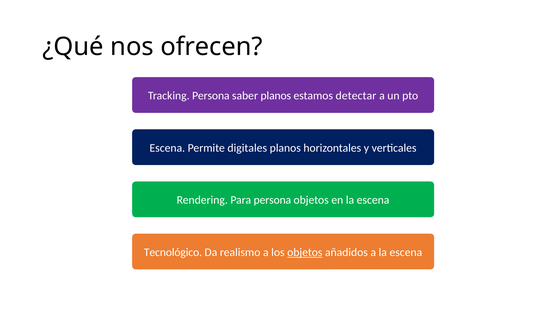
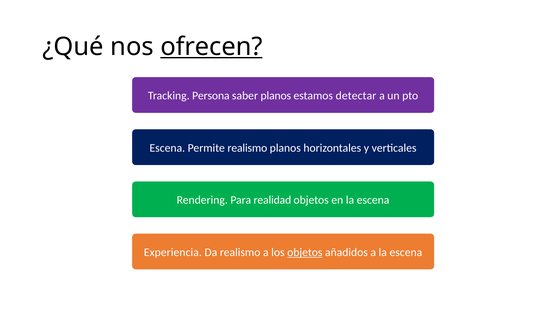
ofrecen underline: none -> present (211, 47)
Permite digitales: digitales -> realismo (247, 148)
Para persona: persona -> realidad (272, 200)
Tecnológico: Tecnológico -> Experiencia (173, 253)
